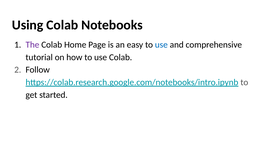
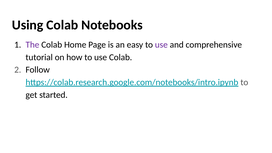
use colour: blue -> purple (161, 45)
